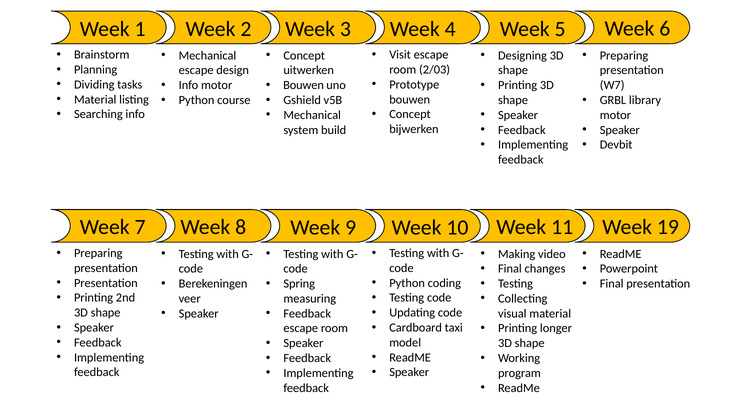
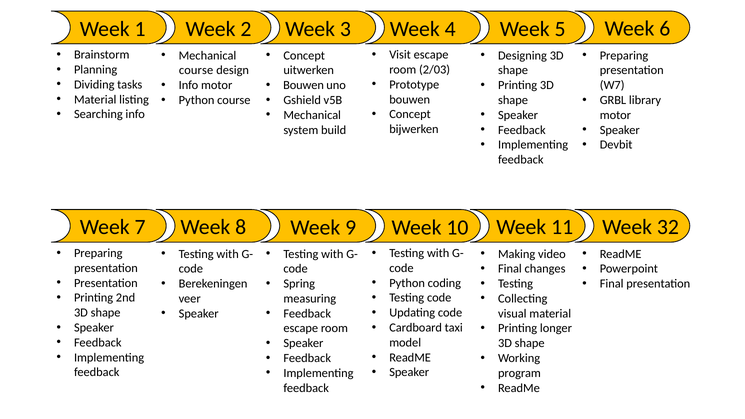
escape: escape -> course (196, 70)
19: 19 -> 32 (668, 227)
